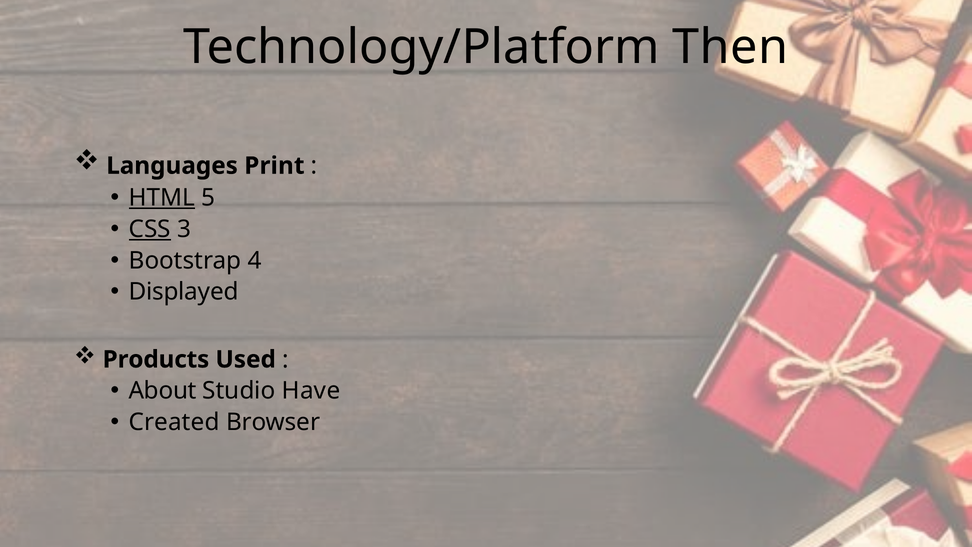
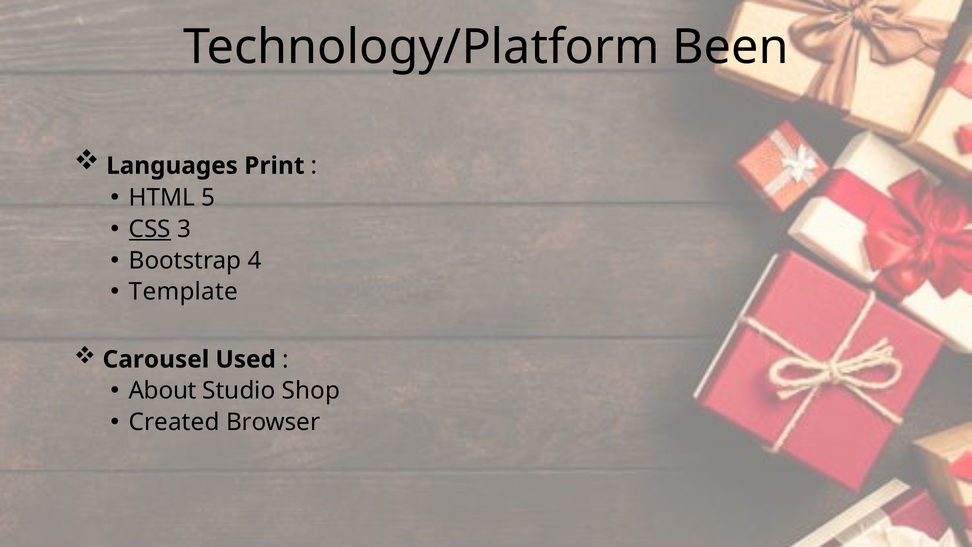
Then: Then -> Been (730, 47)
HTML underline: present -> none (162, 198)
Displayed: Displayed -> Template (183, 292)
Products: Products -> Carousel (156, 359)
Have: Have -> Shop (311, 391)
